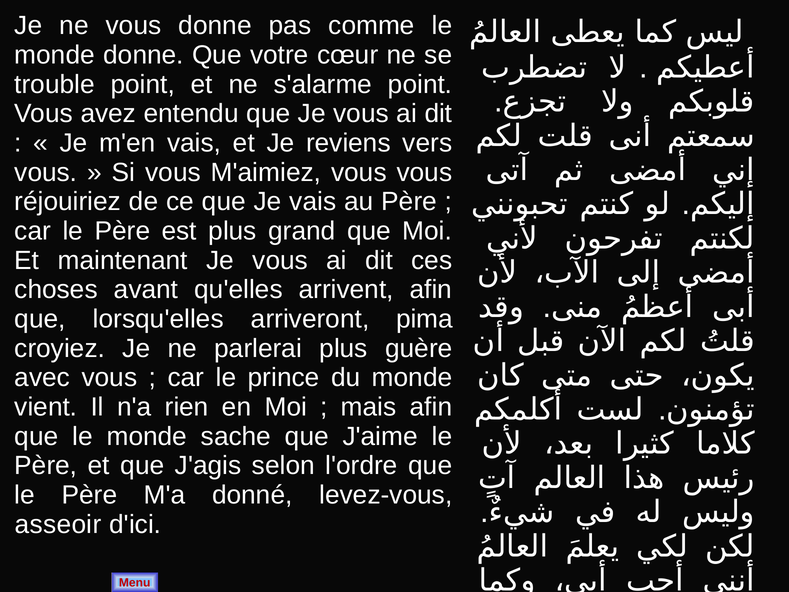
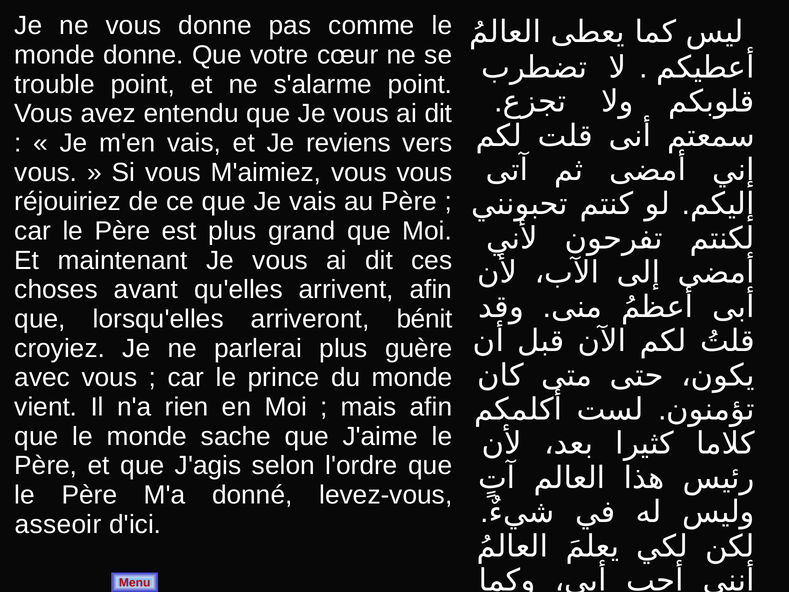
pima: pima -> bénit (425, 319)
